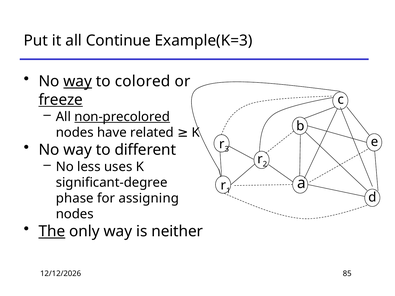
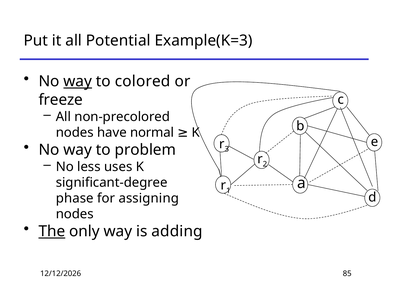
Continue: Continue -> Potential (118, 41)
freeze underline: present -> none (61, 100)
non-precolored underline: present -> none (122, 117)
related: related -> normal (152, 133)
different: different -> problem (145, 150)
neither: neither -> adding (177, 232)
